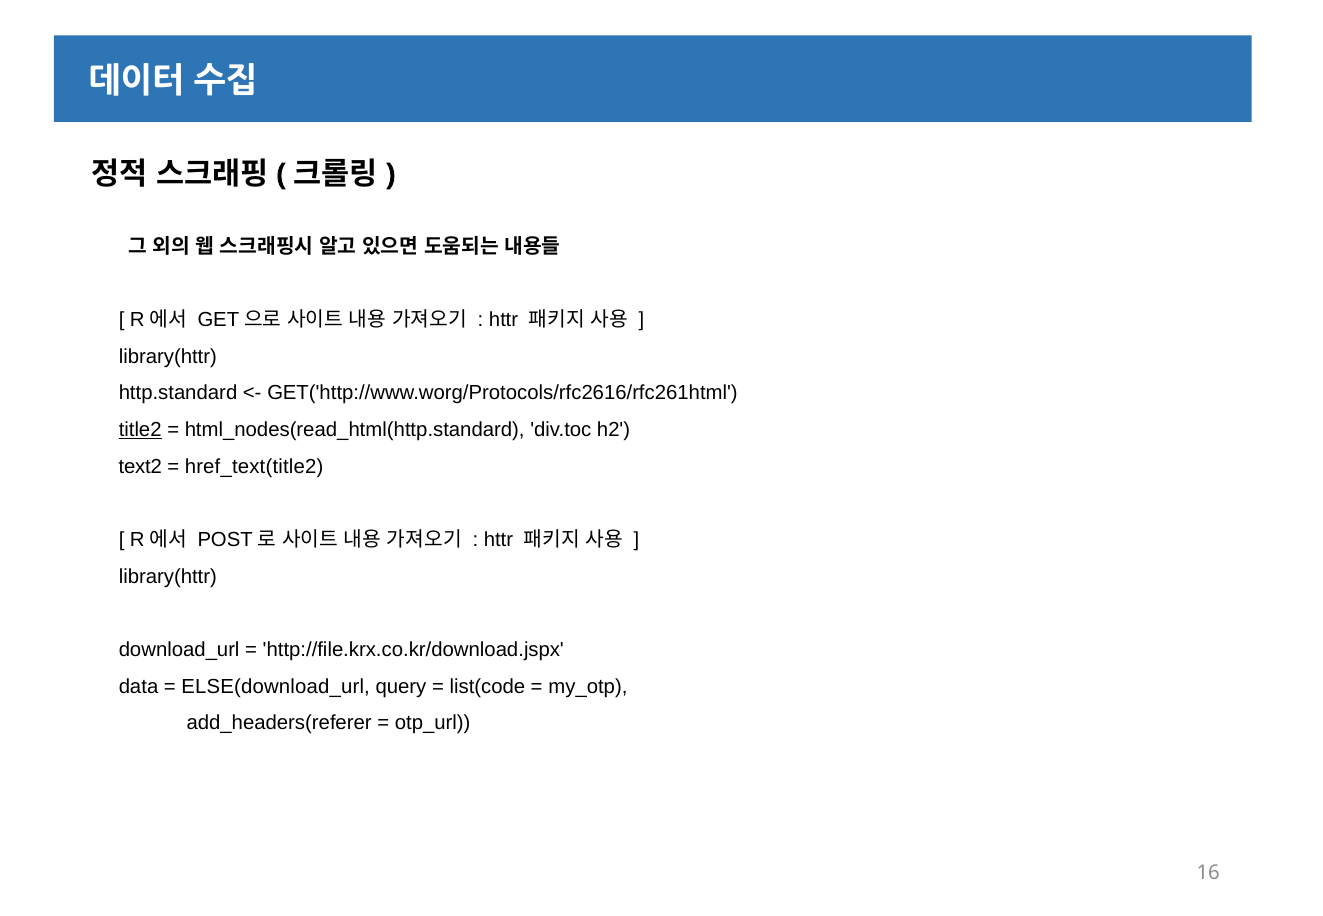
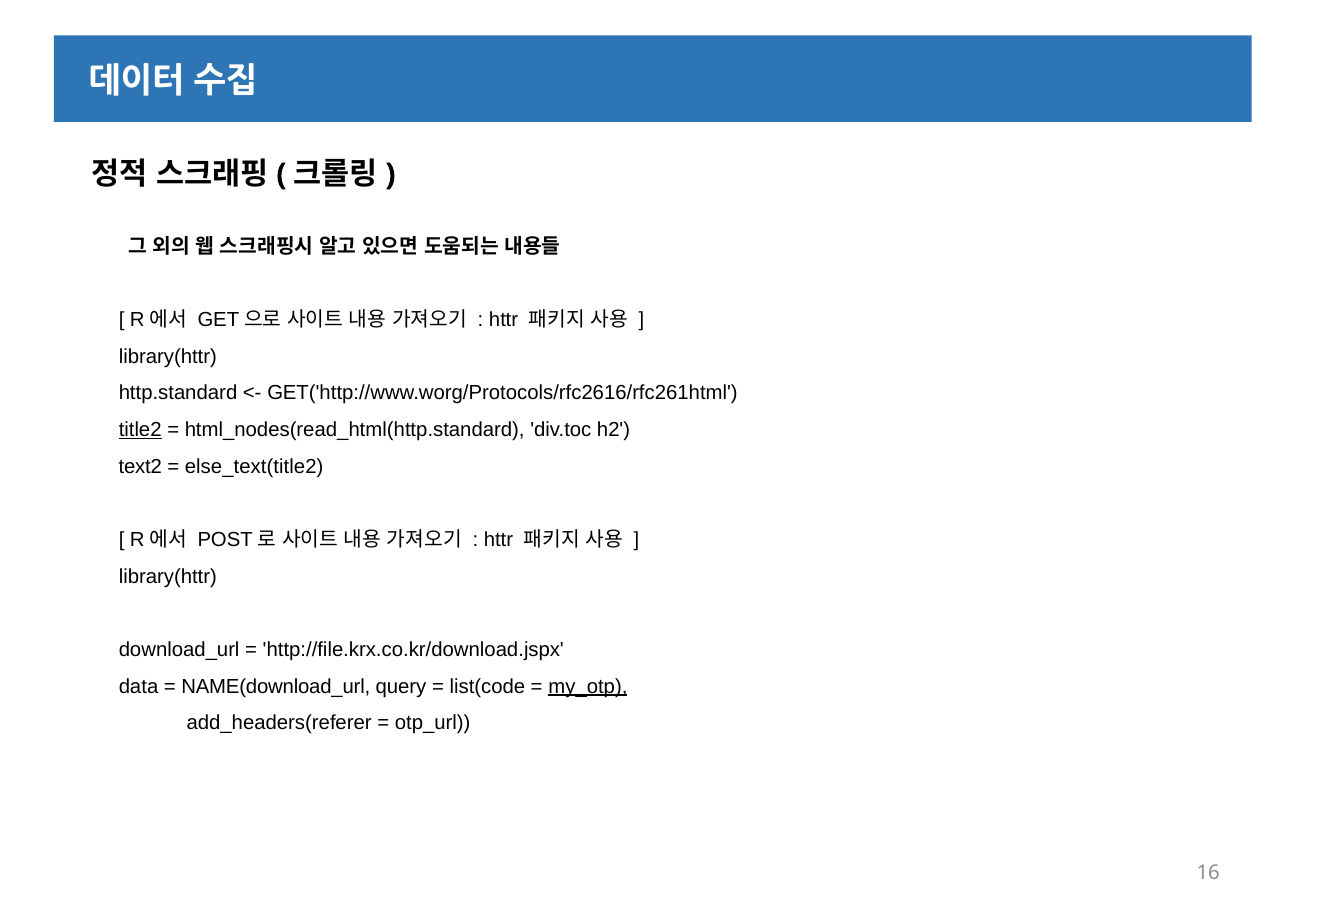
href_text(title2: href_text(title2 -> else_text(title2 (254, 466)
ELSE(download_url: ELSE(download_url -> NAME(download_url (276, 686)
my_otp underline: none -> present (588, 686)
